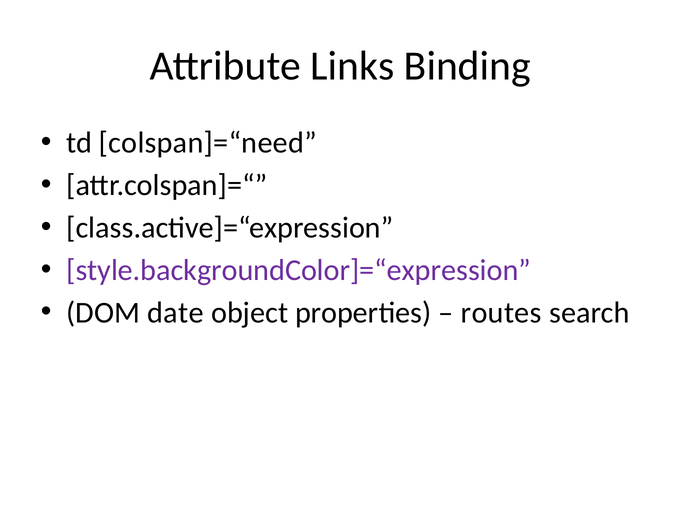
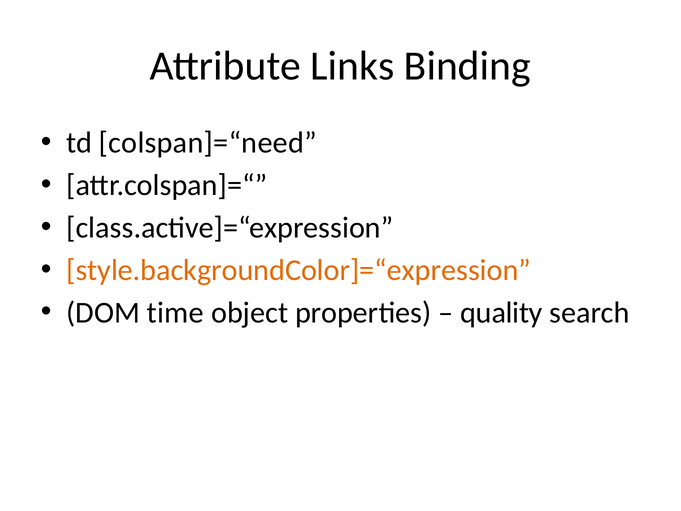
style.backgroundColor]=“expression colour: purple -> orange (299, 270)
date: date -> time (175, 312)
routes: routes -> quality (501, 312)
